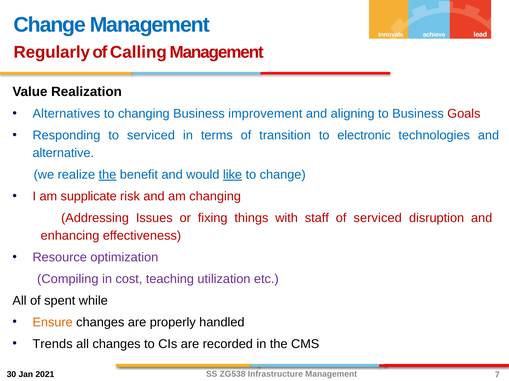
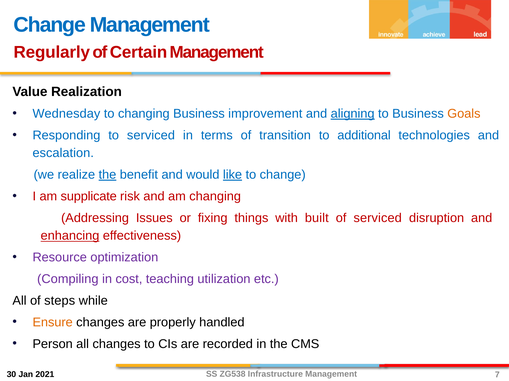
Calling: Calling -> Certain (139, 52)
Alternatives: Alternatives -> Wednesday (66, 114)
aligning underline: none -> present (353, 114)
Goals colour: red -> orange (464, 114)
electronic: electronic -> additional (364, 136)
alternative: alternative -> escalation (63, 153)
staff: staff -> built (317, 218)
enhancing underline: none -> present (70, 236)
spent: spent -> steps (60, 301)
Trends: Trends -> Person (53, 345)
